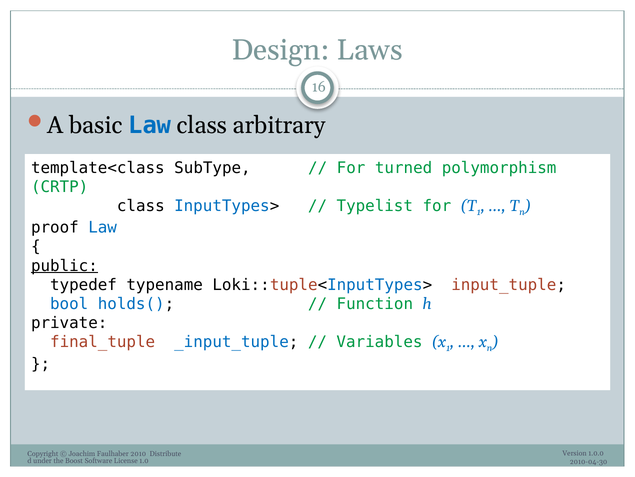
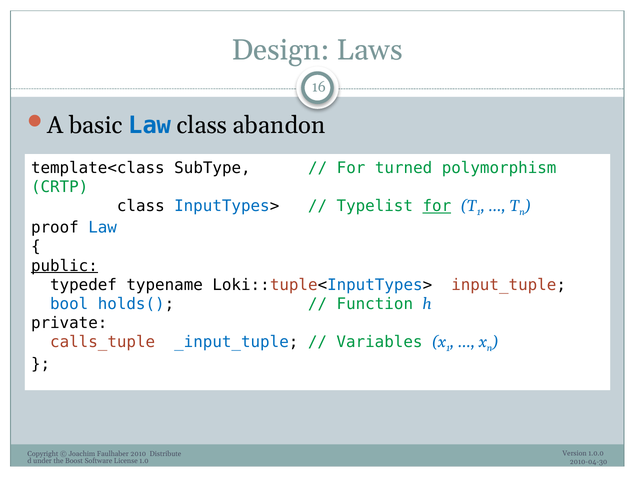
arbitrary: arbitrary -> abandon (279, 125)
for underline: none -> present (437, 206)
final_tuple: final_tuple -> calls_tuple (103, 342)
